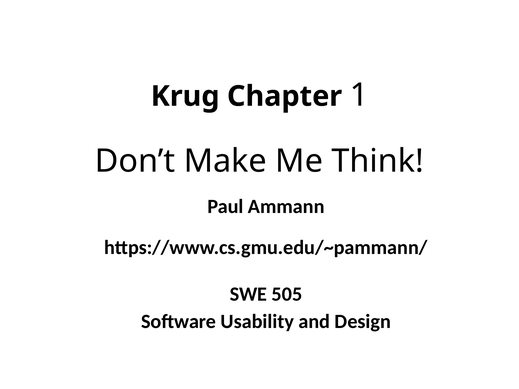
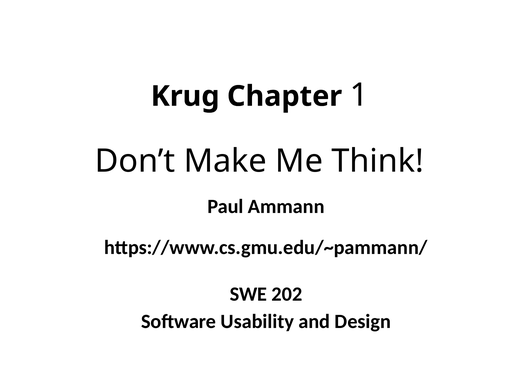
505: 505 -> 202 (287, 294)
